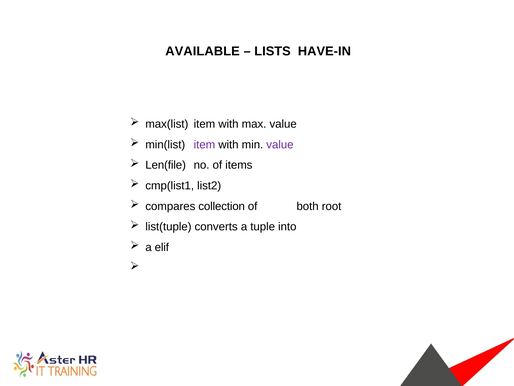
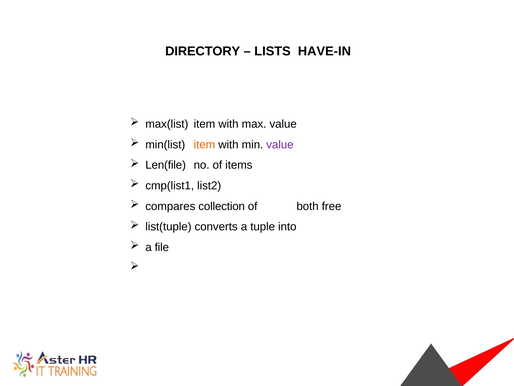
AVAILABLE: AVAILABLE -> DIRECTORY (203, 51)
item colour: purple -> orange (204, 144)
root: root -> free (332, 206)
elif: elif -> file (162, 247)
